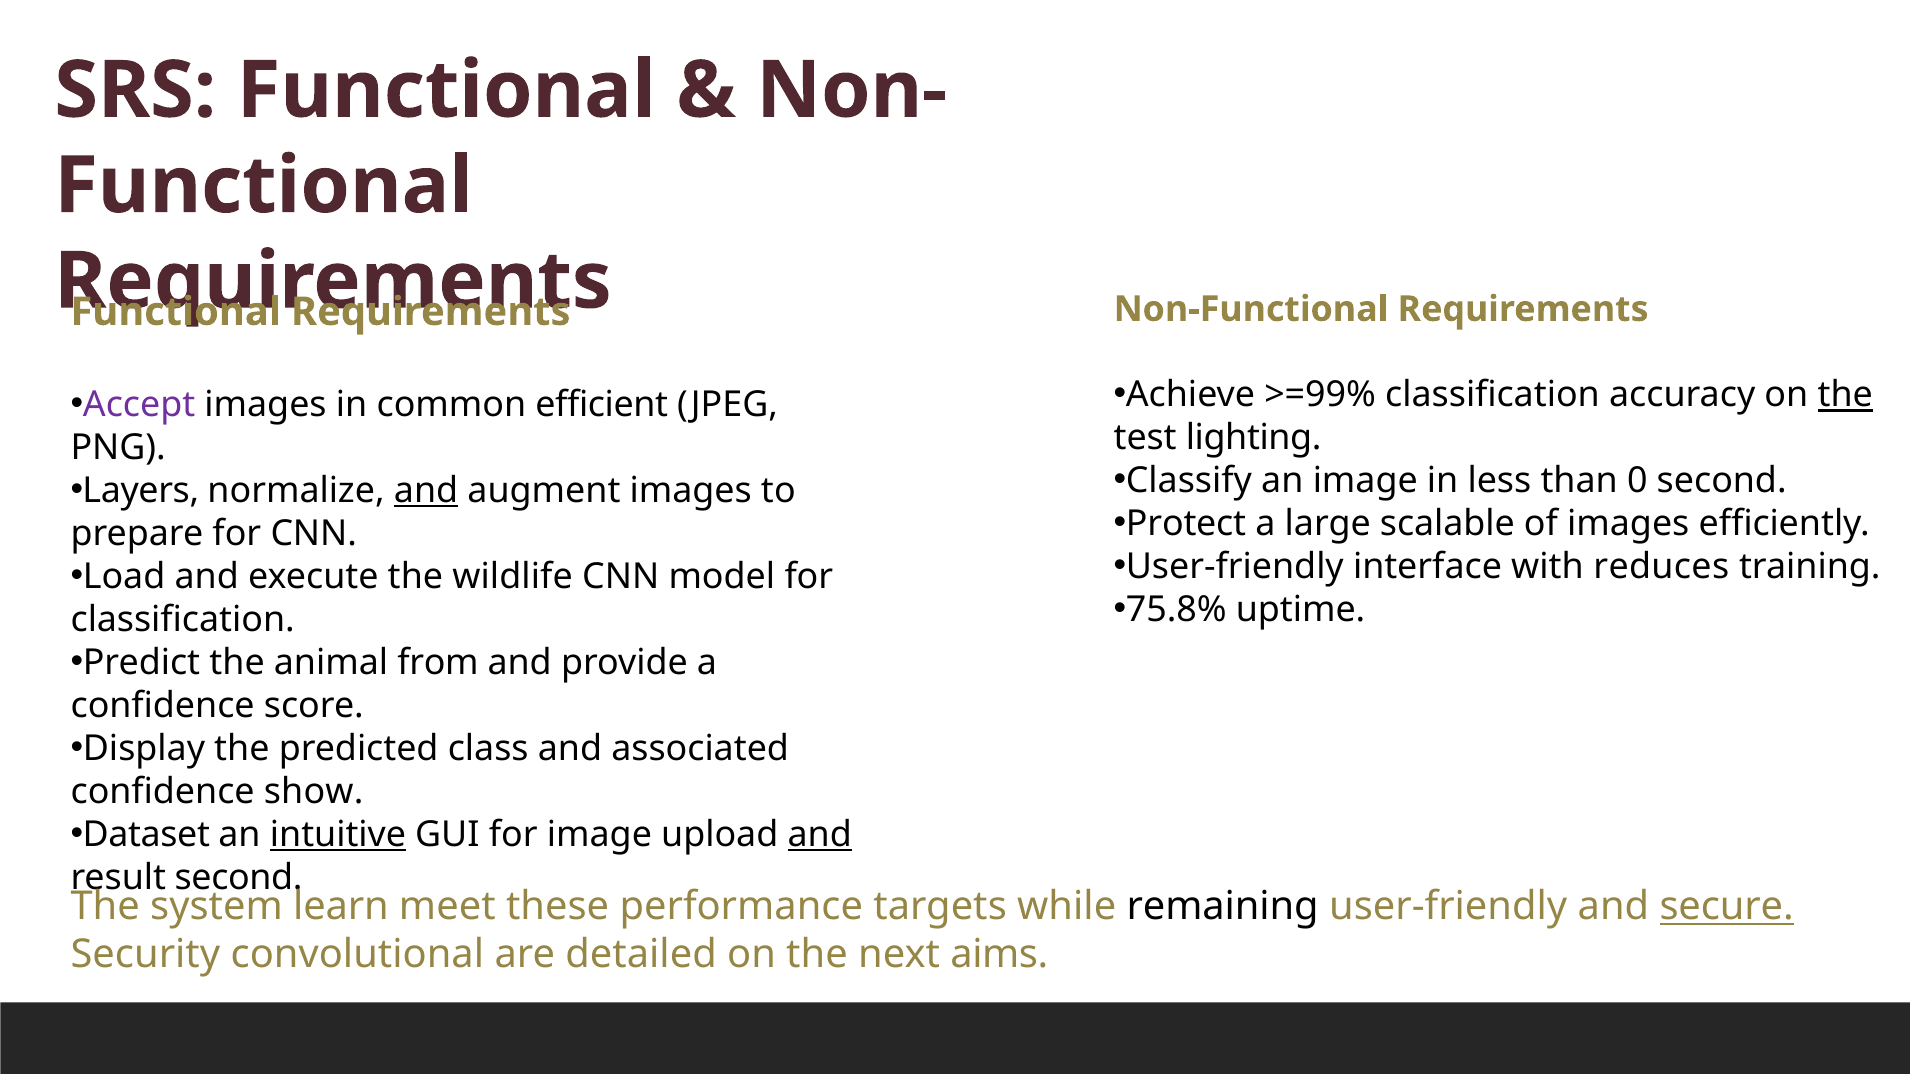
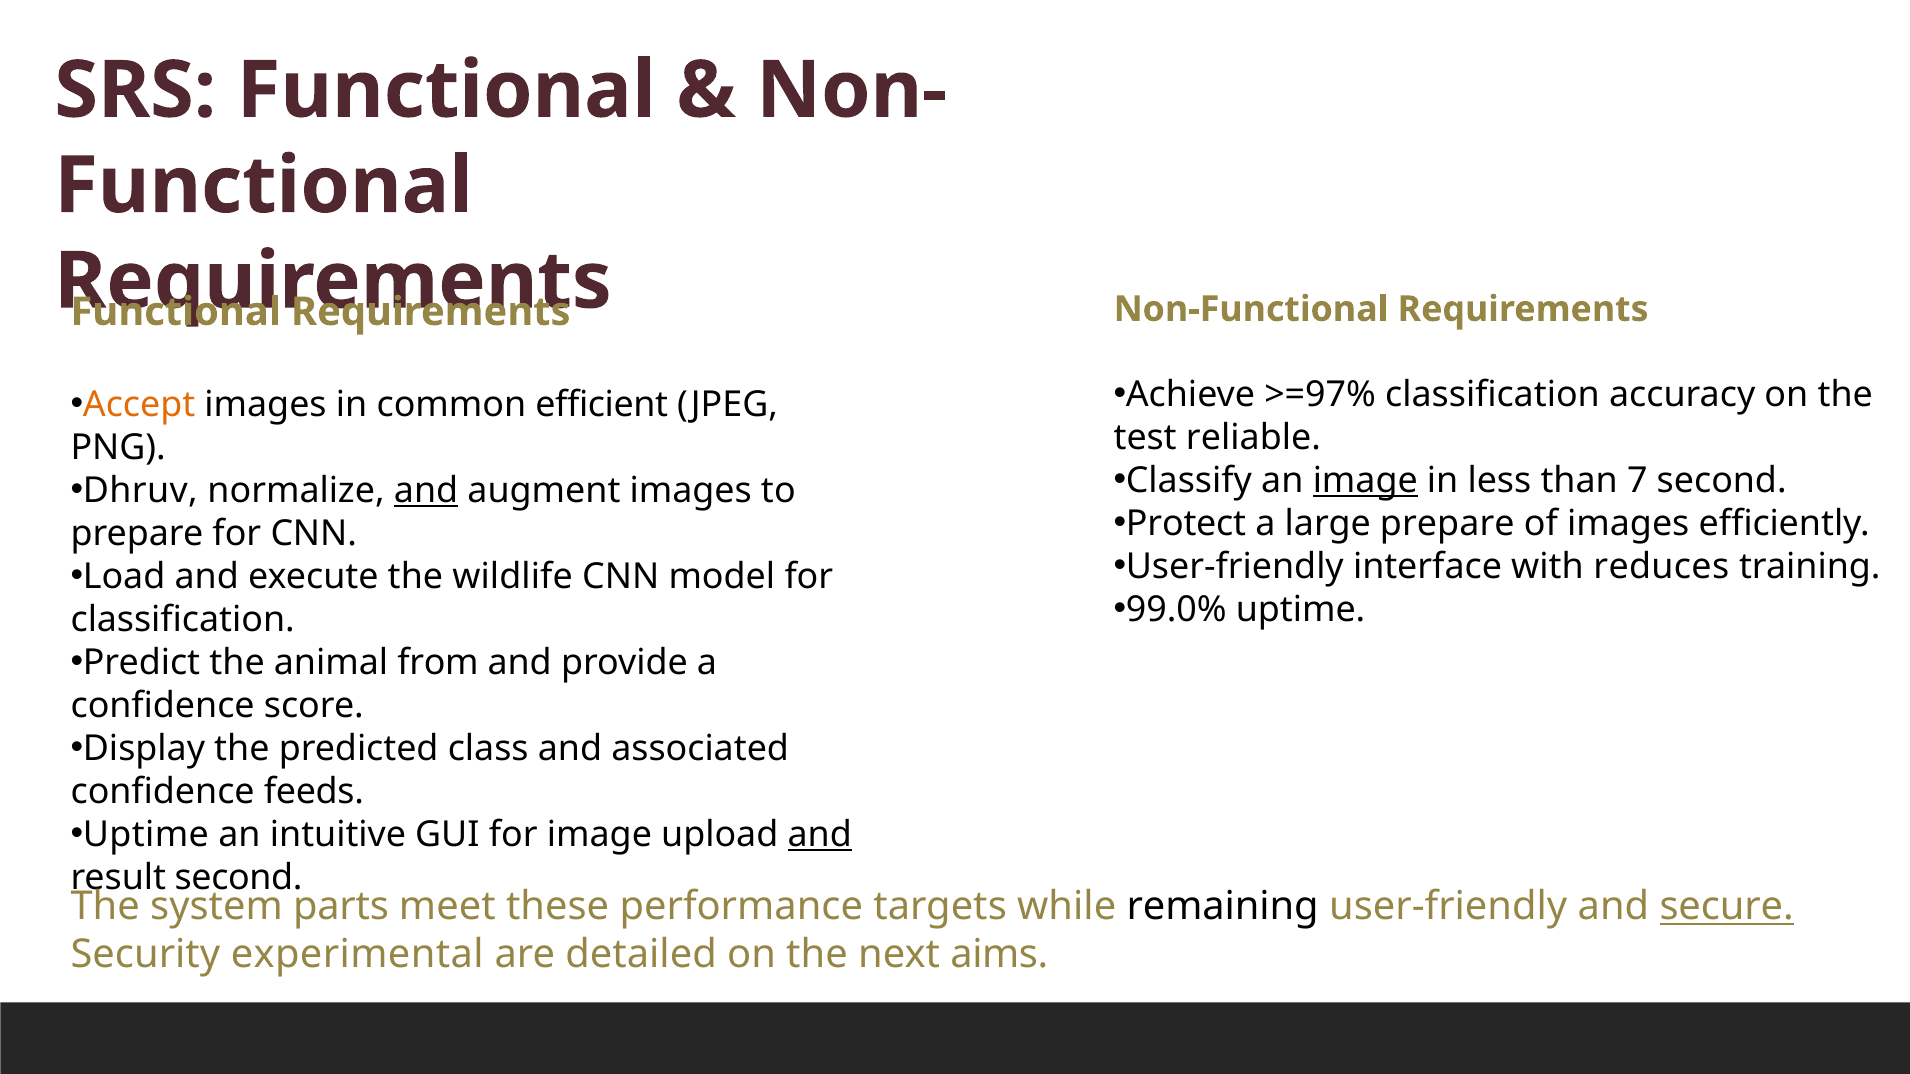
>=99%: >=99% -> >=97% (1320, 395)
the underline: present -> none (1845, 395)
Accept colour: purple -> orange (139, 405)
lighting: lighting -> reliable (1253, 438)
image underline: none -> present (1365, 481)
0: 0 -> 7 (1637, 481)
Layers: Layers -> Dhruv (140, 491)
large scalable: scalable -> prepare (1447, 524)
75.8%: 75.8% -> 99.0% (1176, 610)
show: show -> feeds (314, 792)
Dataset: Dataset -> Uptime (146, 835)
intuitive underline: present -> none (338, 835)
learn: learn -> parts (341, 907)
convolutional: convolutional -> experimental (357, 955)
